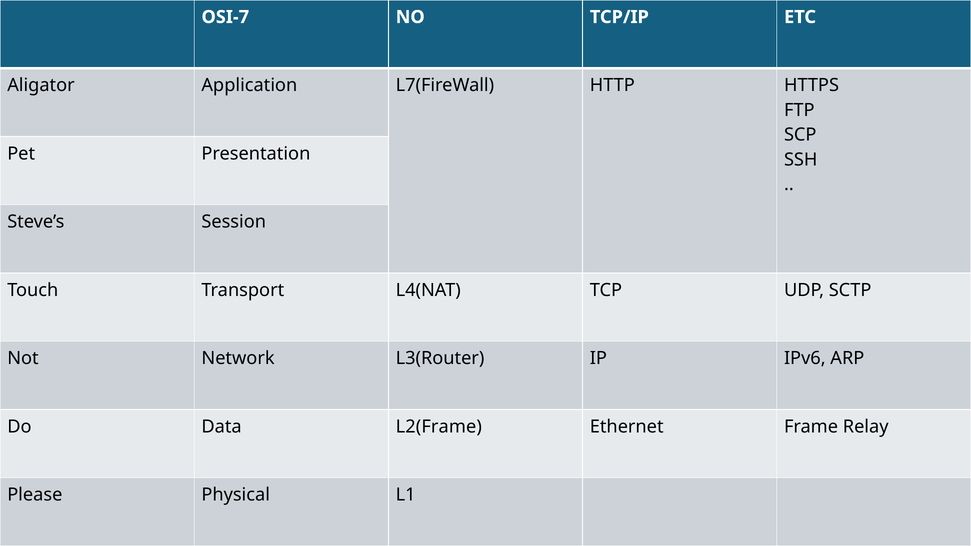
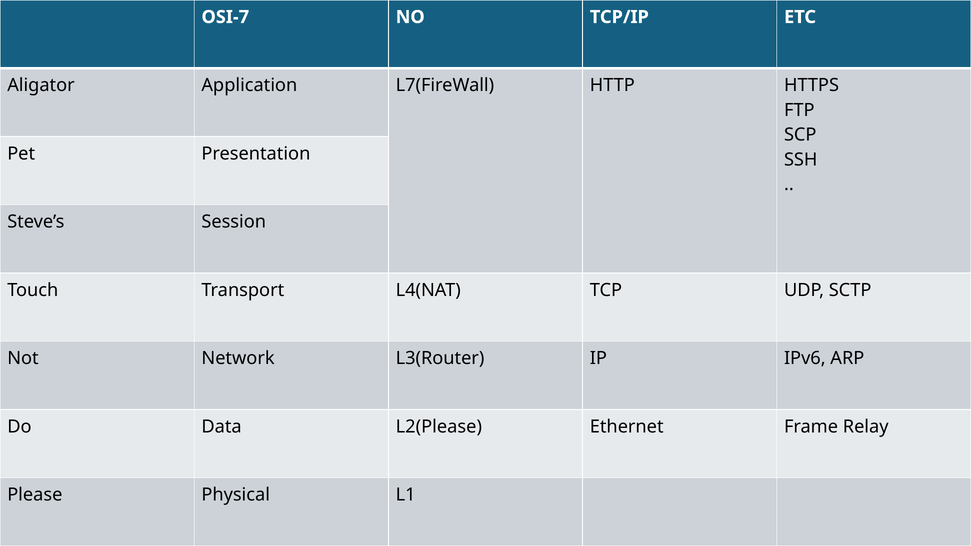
L2(Frame: L2(Frame -> L2(Please (439, 427)
